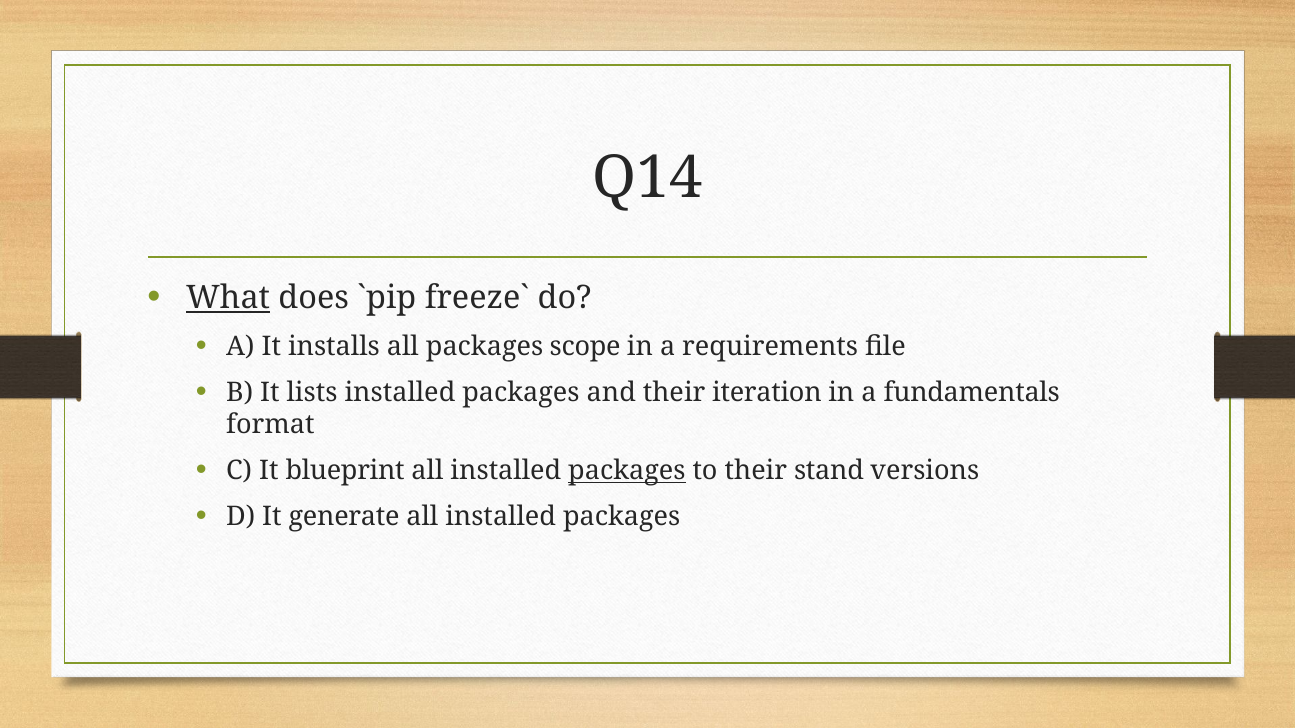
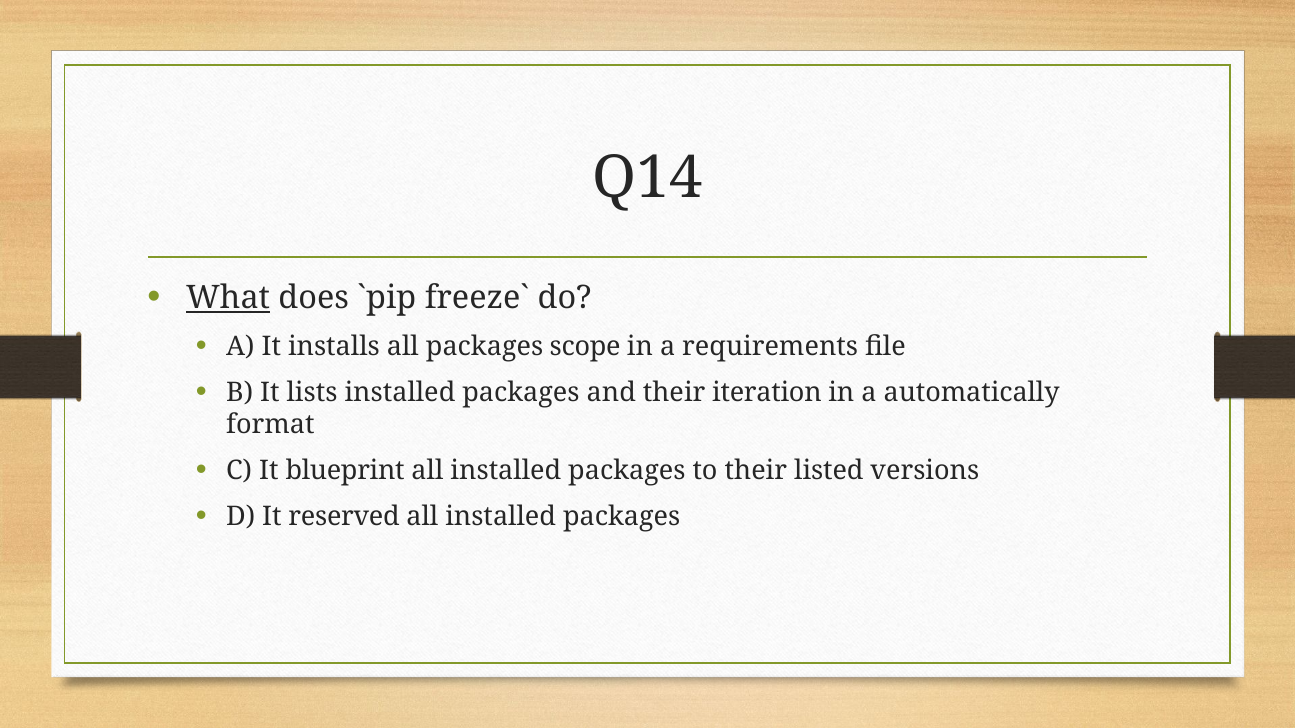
fundamentals: fundamentals -> automatically (972, 393)
packages underline: present -> none (627, 471)
stand: stand -> listed (829, 471)
generate: generate -> reserved (344, 517)
